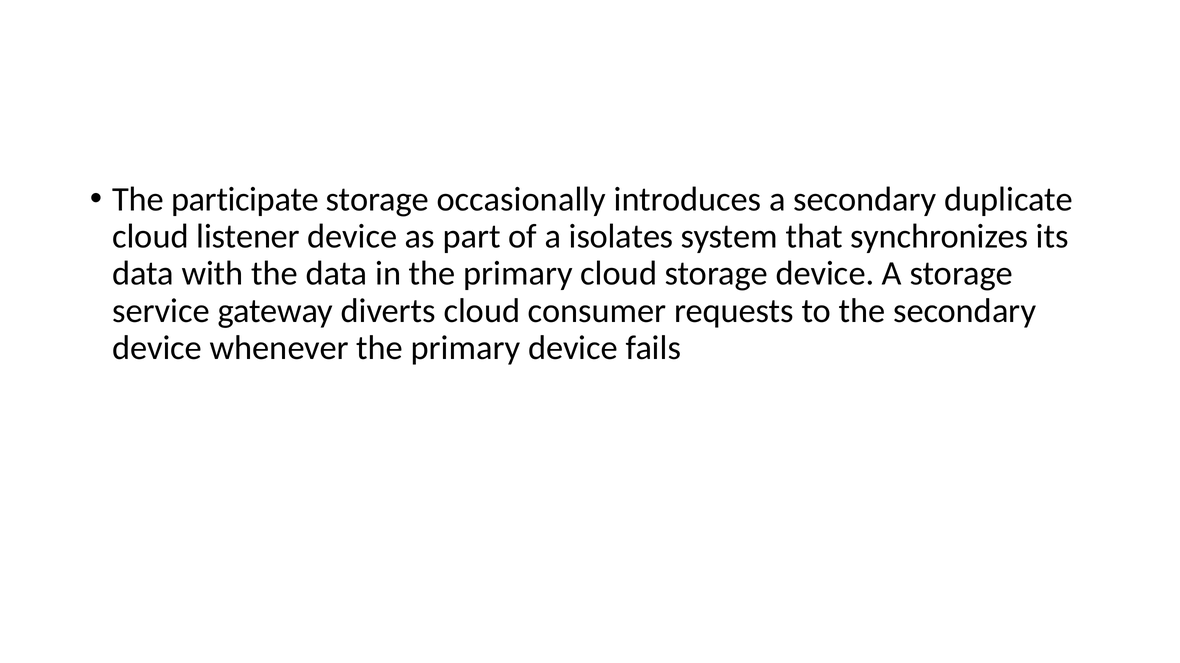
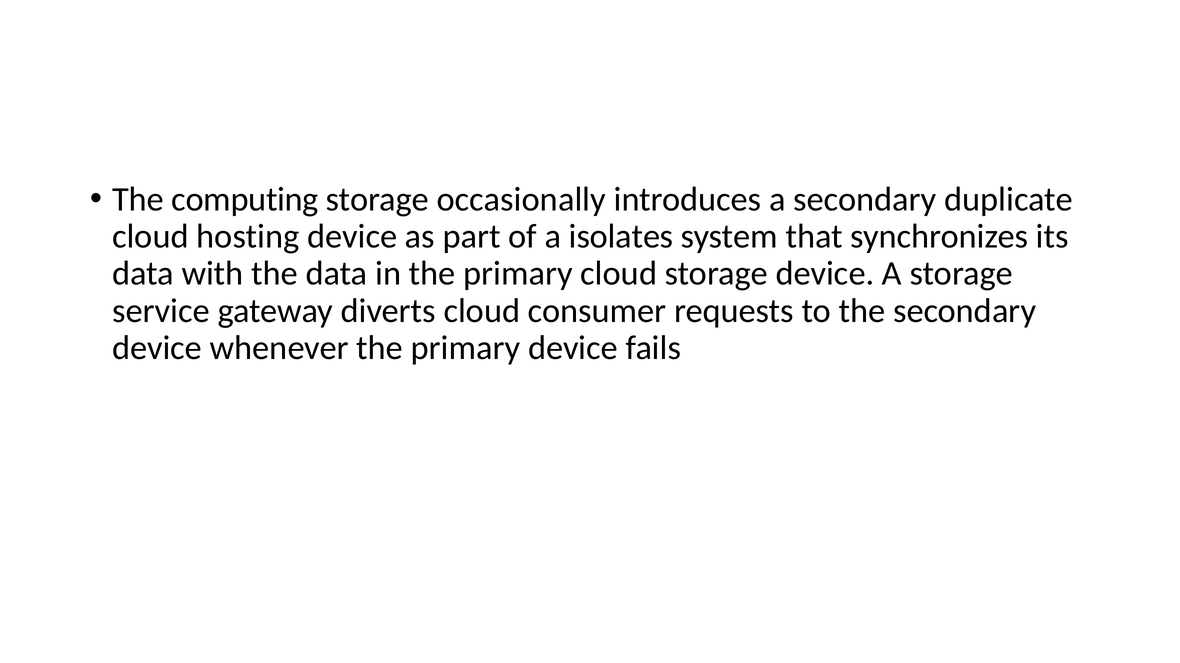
participate: participate -> computing (245, 200)
listener: listener -> hosting (248, 237)
